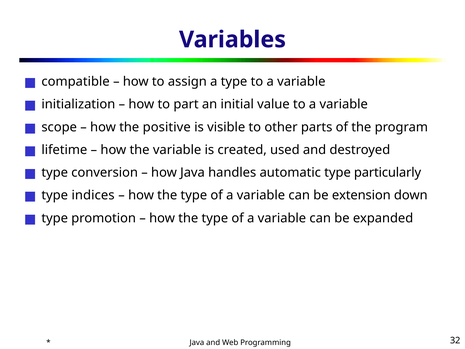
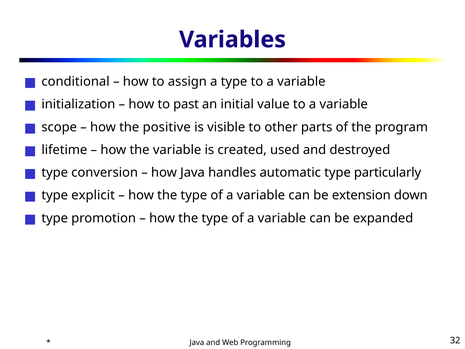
compatible: compatible -> conditional (76, 82)
part: part -> past (186, 104)
indices: indices -> explicit (93, 195)
